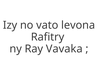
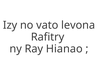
Vavaka: Vavaka -> Hianao (64, 48)
